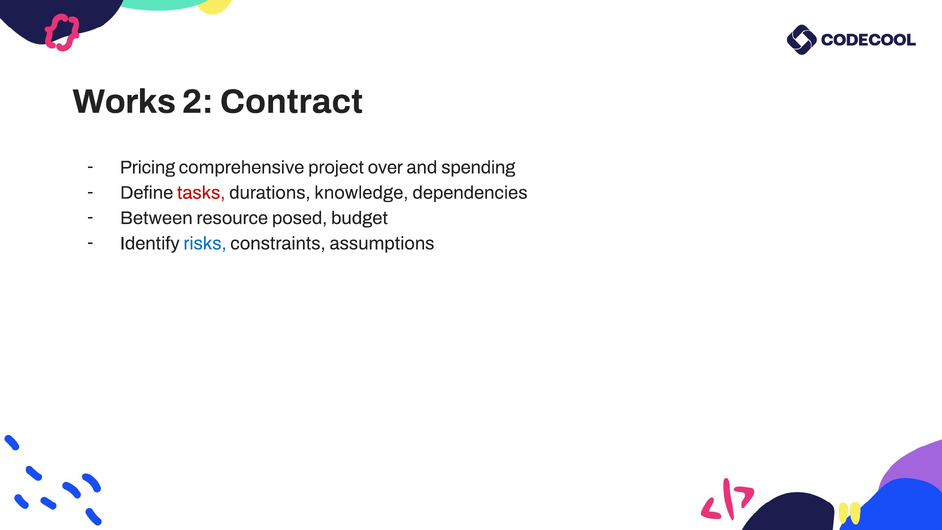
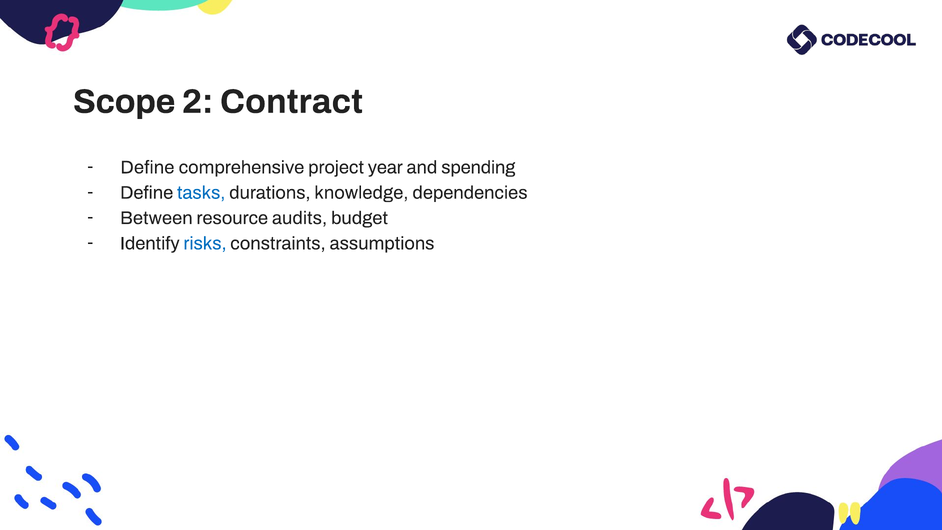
Works: Works -> Scope (124, 102)
Pricing: Pricing -> Define (147, 167)
over: over -> year (385, 167)
tasks colour: red -> blue (201, 193)
posed: posed -> audits (300, 218)
